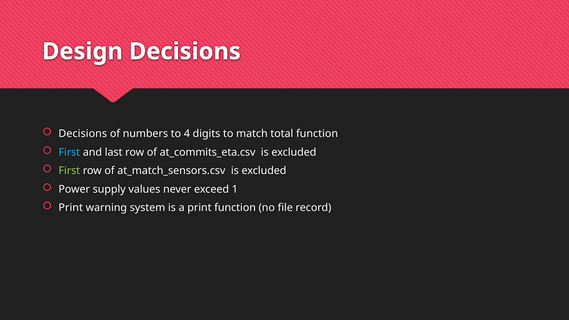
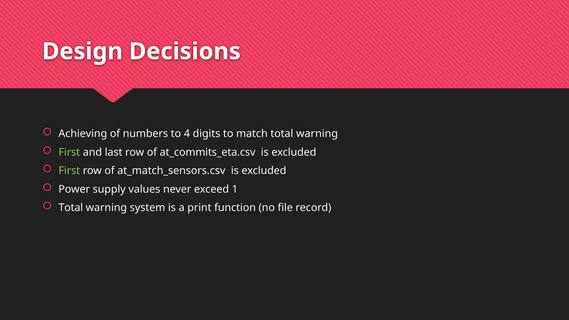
Decisions: Decisions -> Achieving (83, 134)
match total function: function -> warning (317, 134)
First colour: light blue -> light green (69, 152)
Print: Print -> Total (71, 208)
